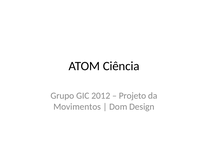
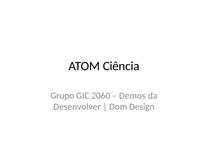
2012: 2012 -> 2060 (101, 96)
Projeto: Projeto -> Demos (132, 96)
Movimentos: Movimentos -> Desenvolver (77, 107)
